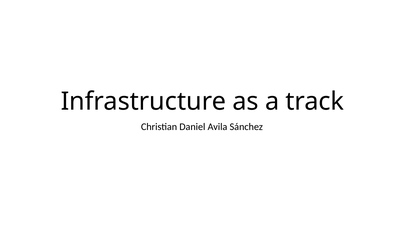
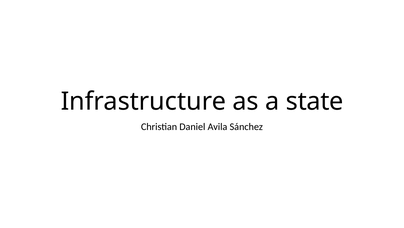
track: track -> state (315, 101)
